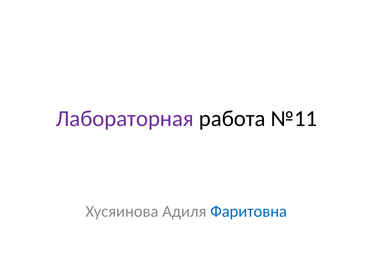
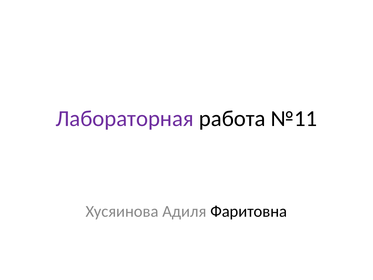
Фаритовна colour: blue -> black (249, 211)
